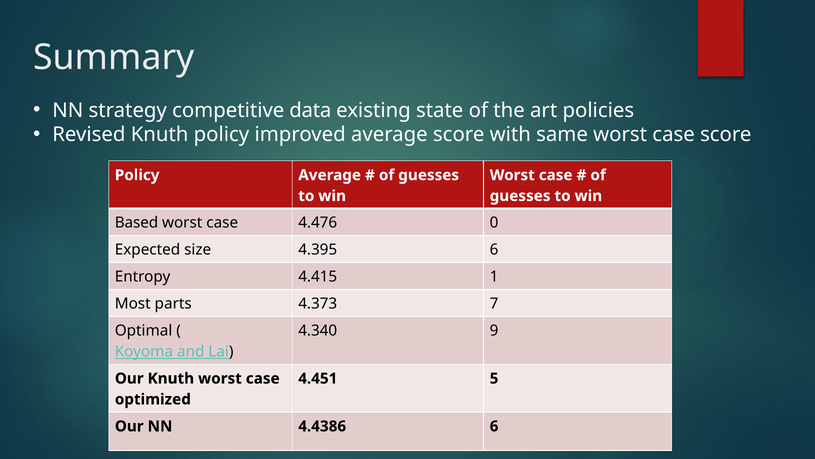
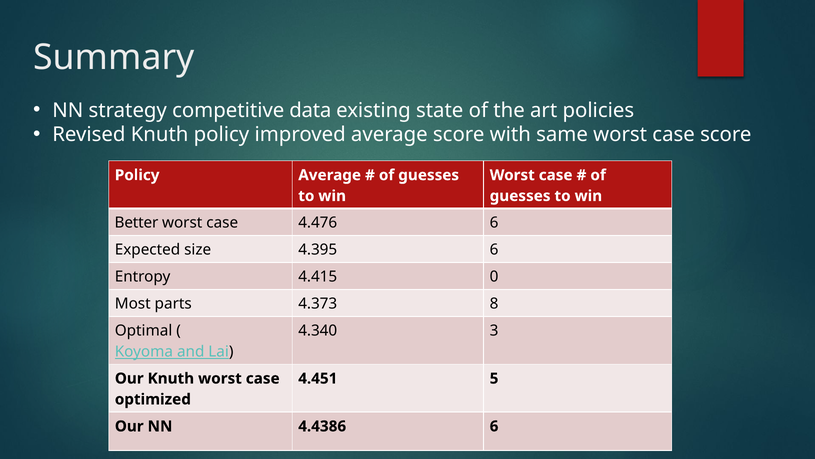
Based: Based -> Better (136, 223)
4.476 0: 0 -> 6 (494, 223)
1: 1 -> 0 (494, 277)
7: 7 -> 8 (494, 303)
9: 9 -> 3 (494, 330)
